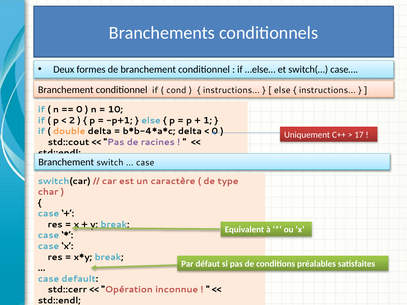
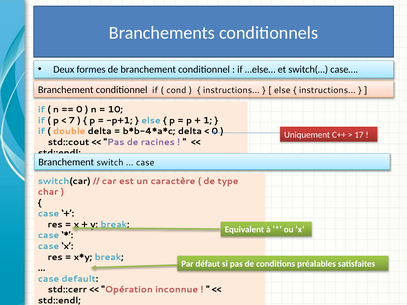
2: 2 -> 7 (72, 120)
